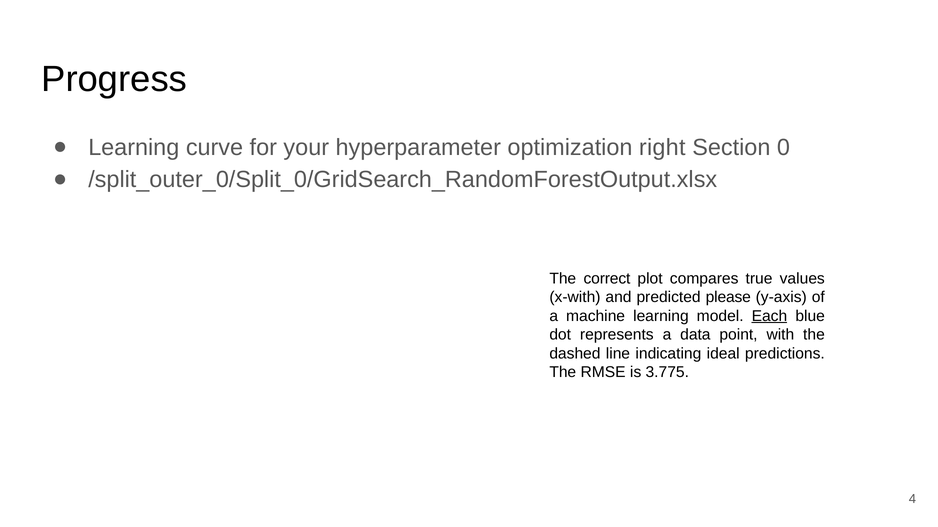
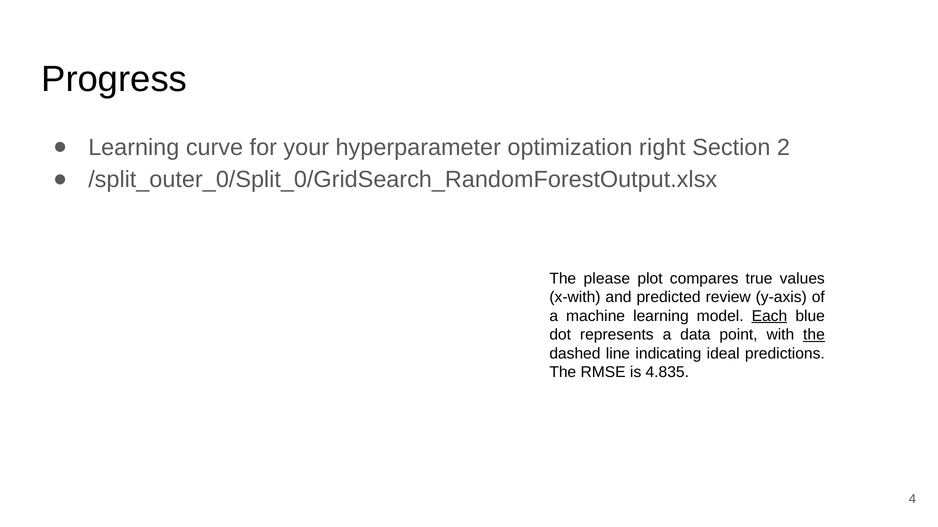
0: 0 -> 2 (783, 148)
correct: correct -> please (607, 279)
please: please -> review (728, 298)
the underline: none -> present (814, 335)
3.775: 3.775 -> 4.835 (667, 373)
